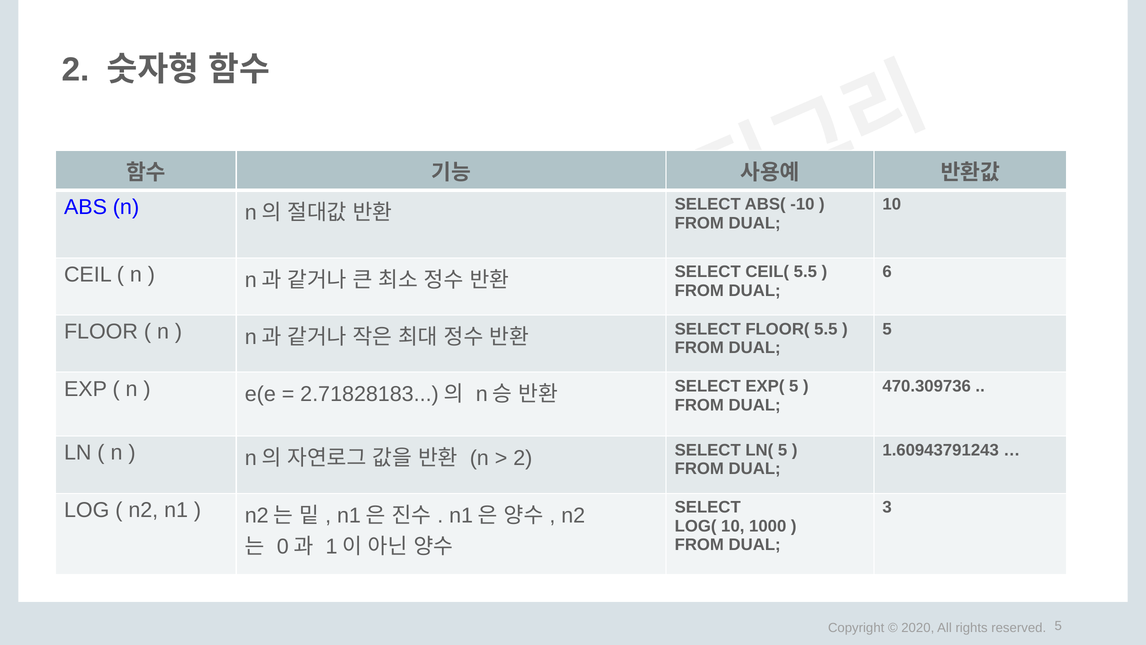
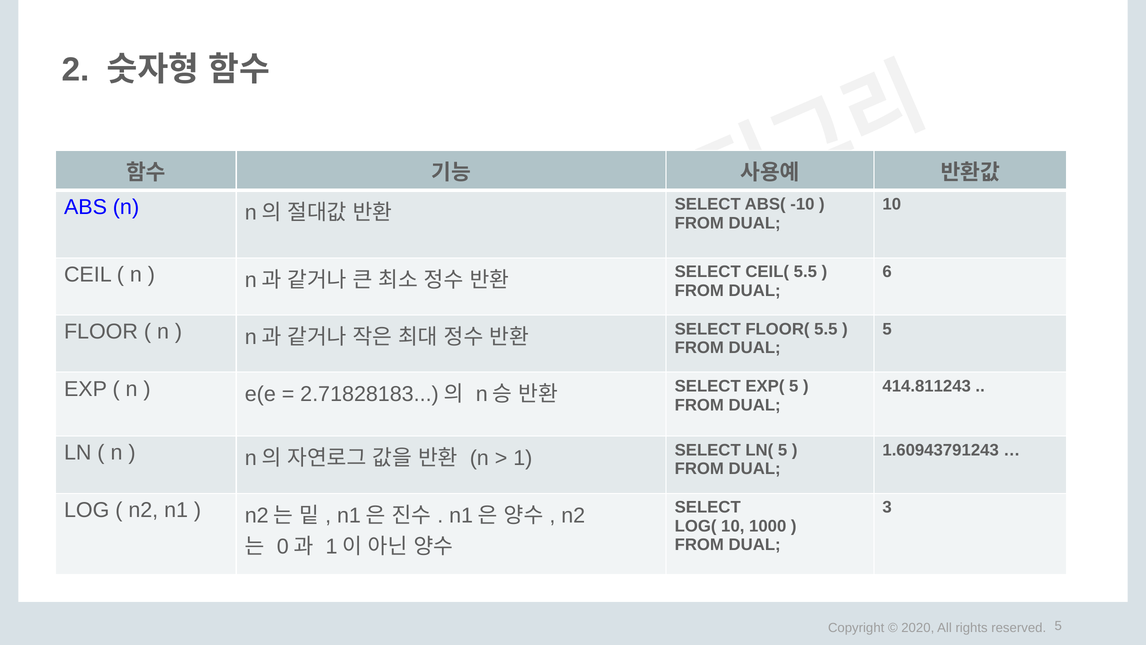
470.309736: 470.309736 -> 414.811243 (927, 386)
2: 2 -> 1 (523, 458)
